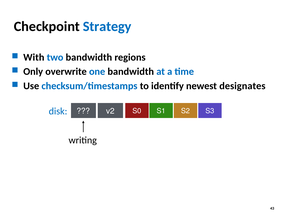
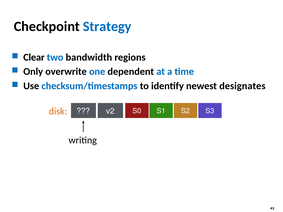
With: With -> Clear (34, 57)
one bandwidth: bandwidth -> dependent (131, 72)
disk colour: blue -> orange (58, 111)
